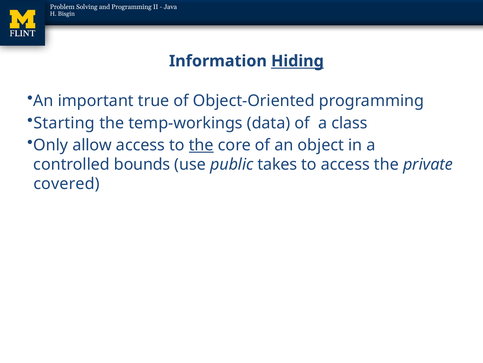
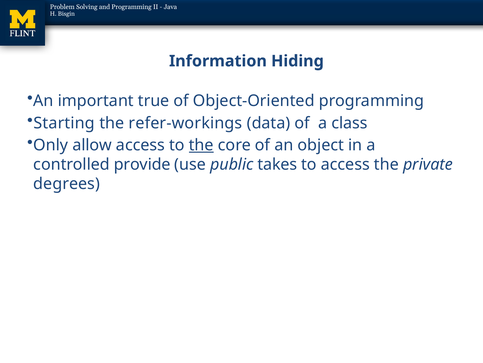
Hiding underline: present -> none (297, 61)
temp-workings: temp-workings -> refer-workings (185, 123)
bounds: bounds -> provide (142, 164)
covered: covered -> degrees (67, 184)
